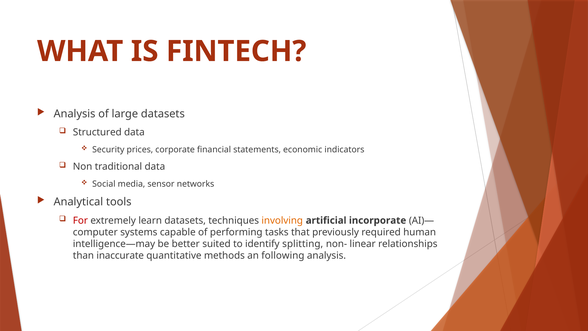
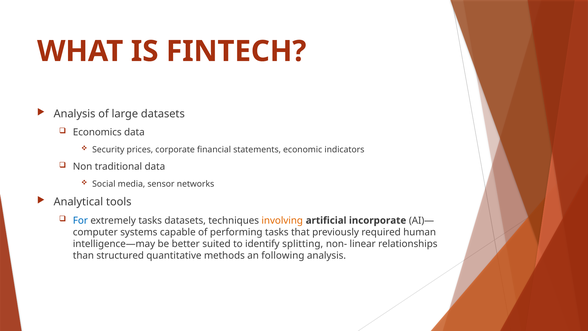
Structured: Structured -> Economics (97, 132)
For colour: red -> blue (80, 220)
extremely learn: learn -> tasks (150, 220)
inaccurate: inaccurate -> structured (120, 255)
